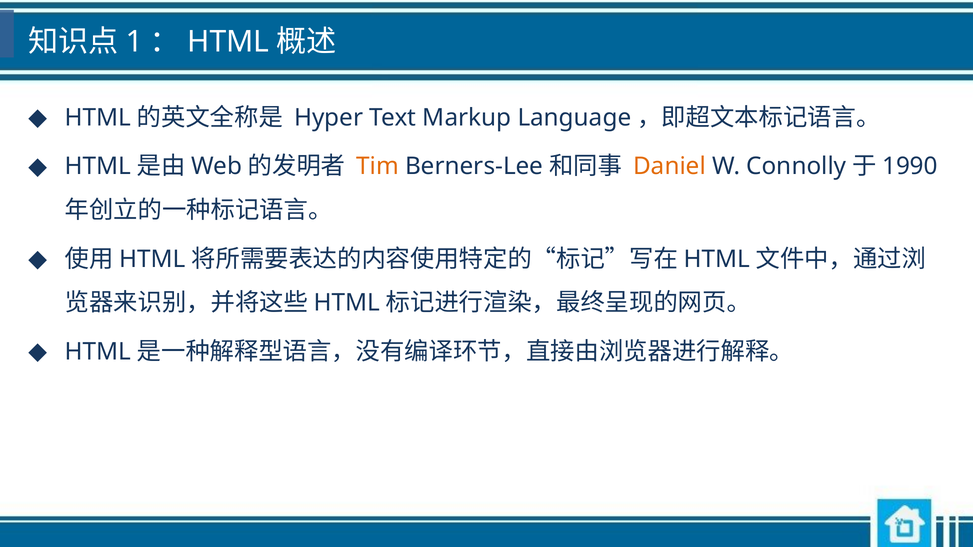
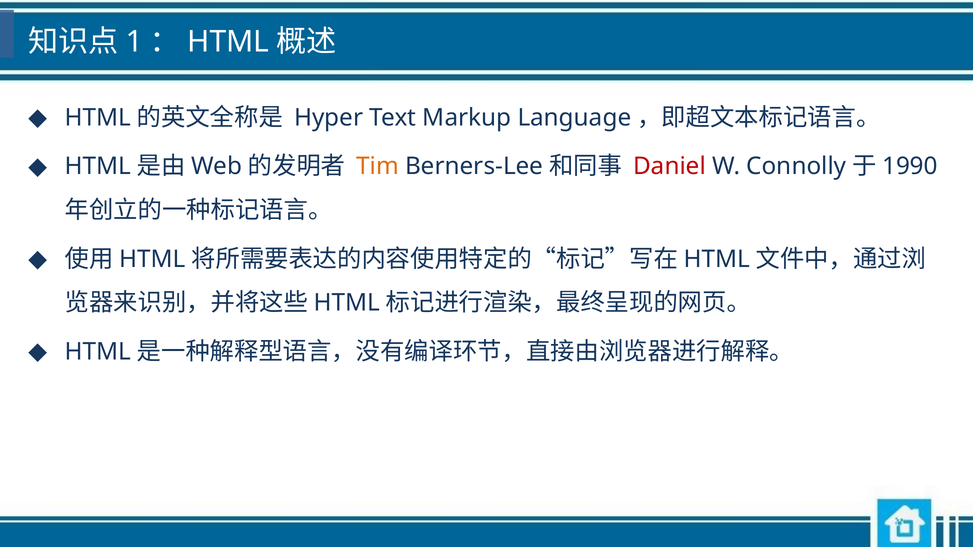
Daniel colour: orange -> red (670, 167)
